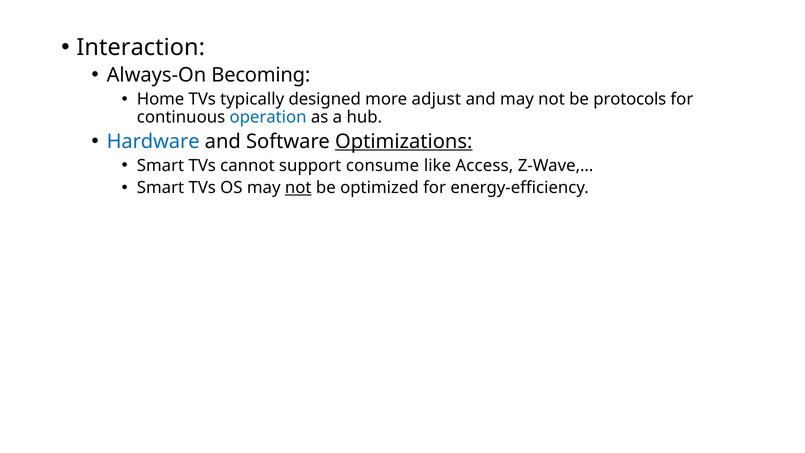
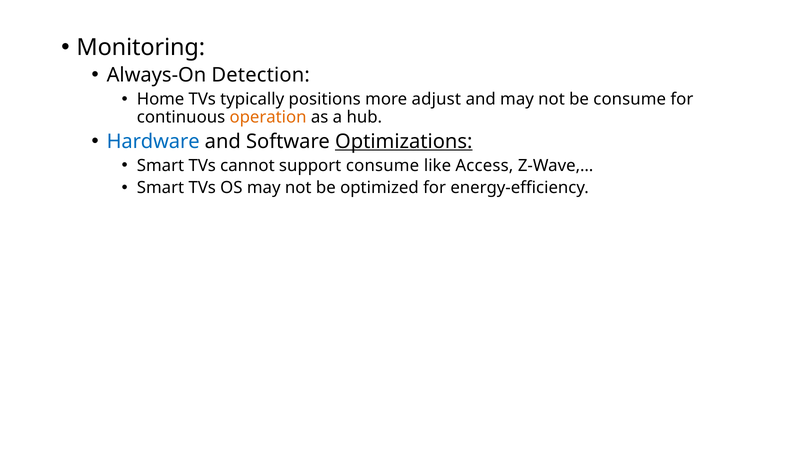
Interaction: Interaction -> Monitoring (141, 47)
Becoming: Becoming -> Detection (261, 75)
designed: designed -> positions (325, 99)
be protocols: protocols -> consume (630, 99)
operation colour: blue -> orange (268, 117)
not underline: present -> none (298, 188)
